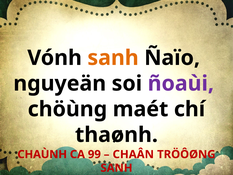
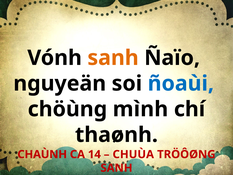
ñoaùi colour: purple -> blue (181, 83)
maét: maét -> mình (140, 109)
99: 99 -> 14 (94, 154)
CHAÂN: CHAÂN -> CHUÙA (133, 154)
